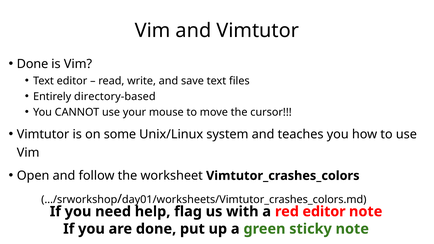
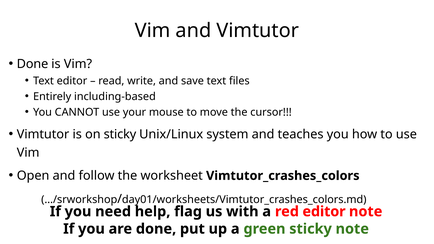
directory-based: directory-based -> including-based (115, 97)
on some: some -> sticky (120, 134)
